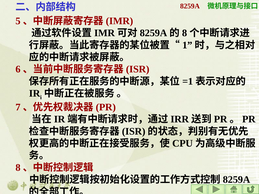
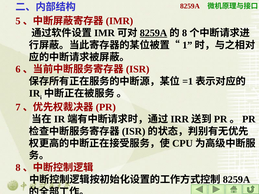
8259A underline: none -> present (153, 33)
